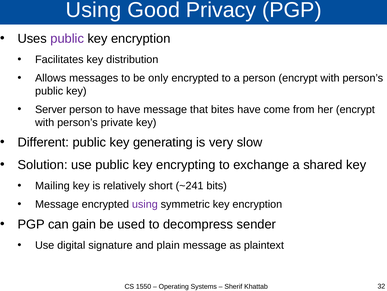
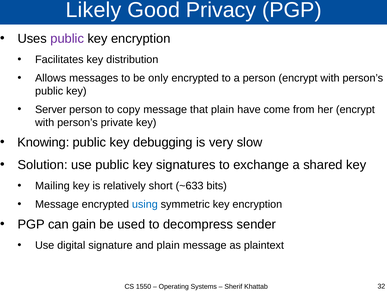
Using: Using -> Likely (93, 10)
to have: have -> copy (129, 109)
that bites: bites -> plain (223, 109)
Different: Different -> Knowing (43, 142)
generating: generating -> debugging (163, 142)
encrypting: encrypting -> signatures (186, 164)
~241: ~241 -> ~633 (190, 185)
using colour: purple -> blue (145, 204)
